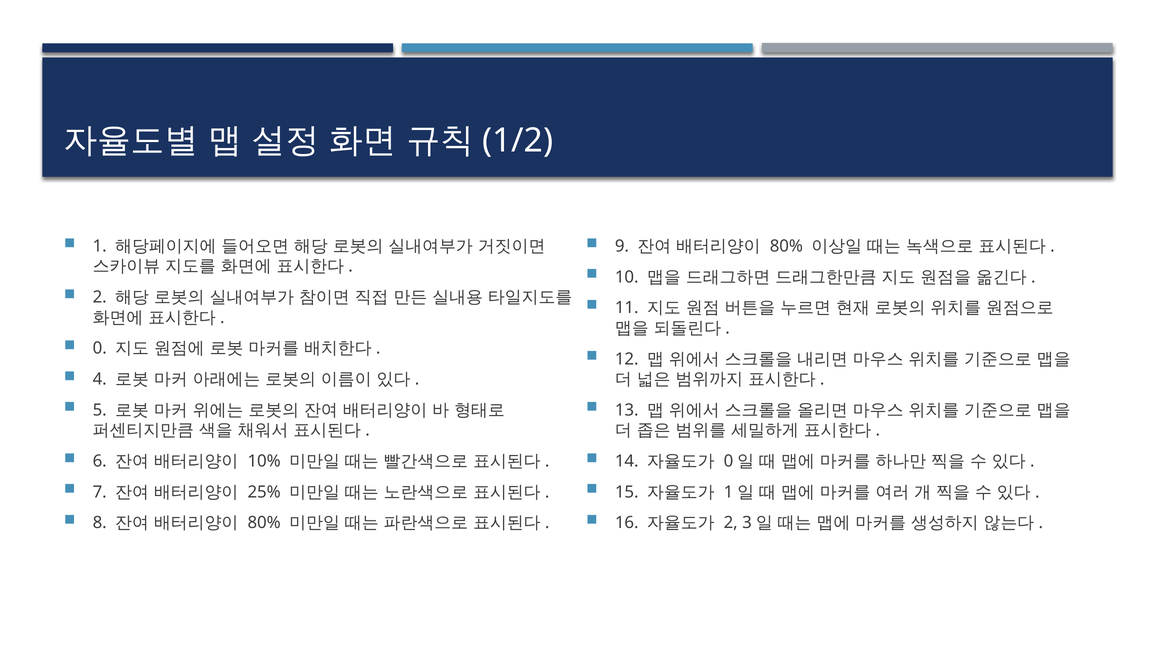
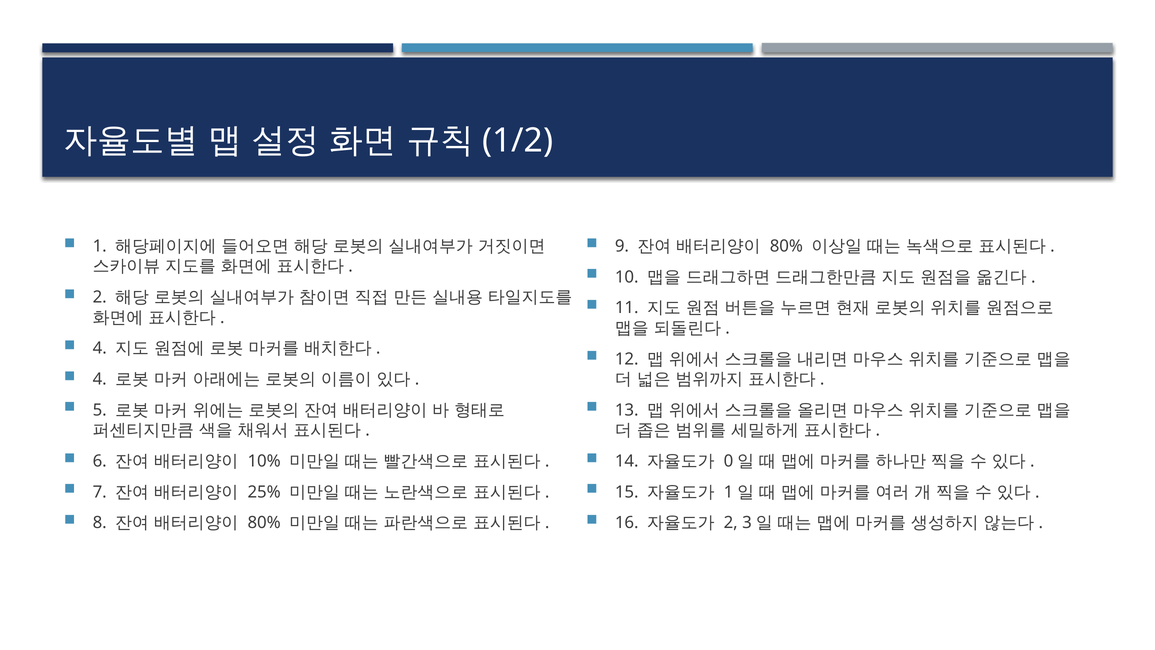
0: 0 -> 4 (100, 348)
